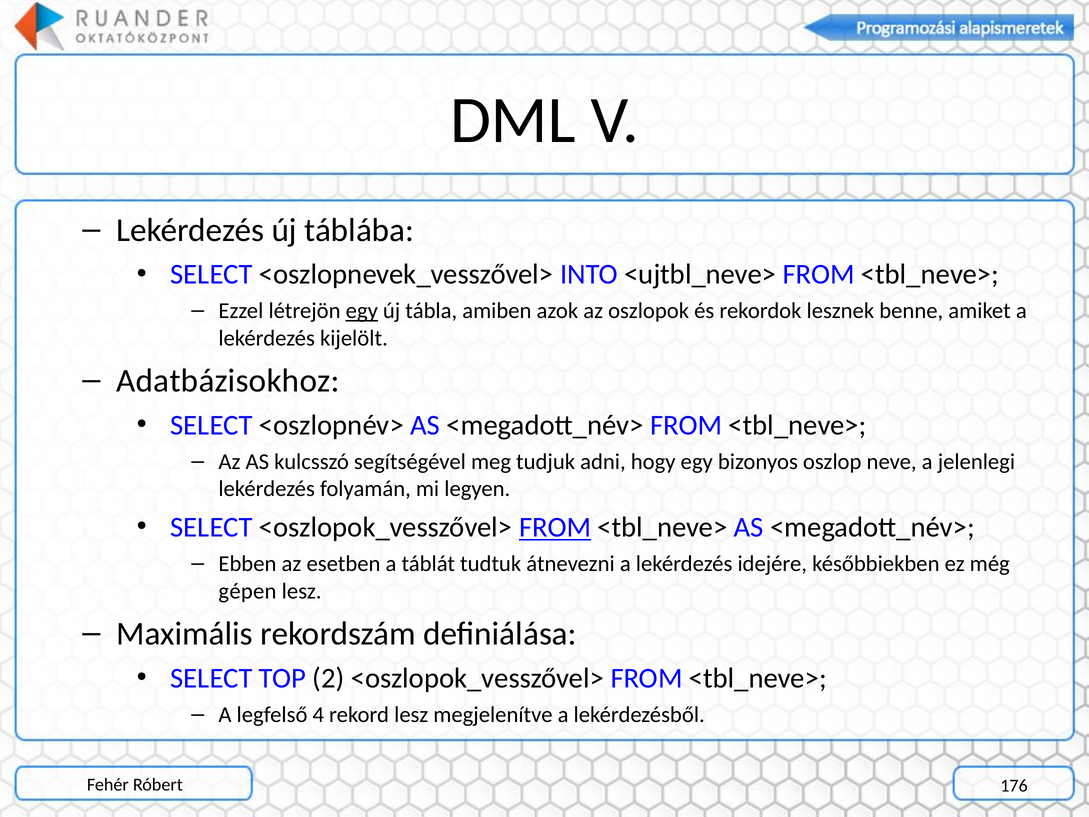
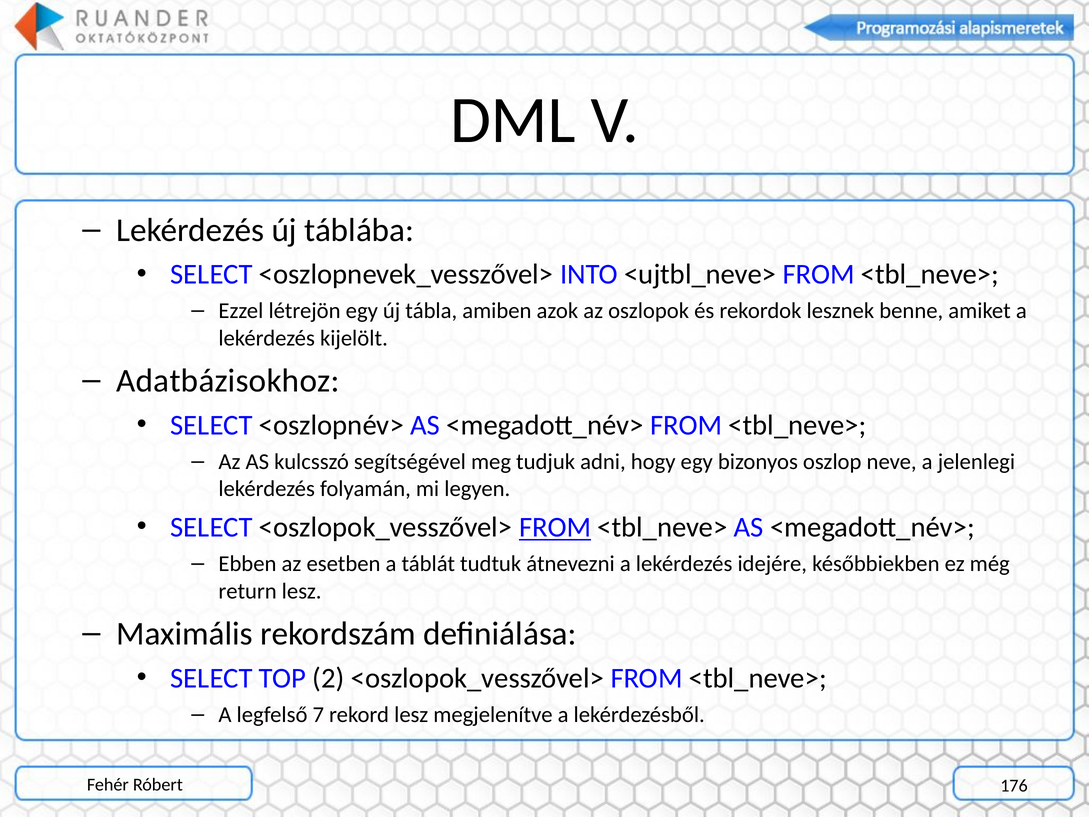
egy underline: present -> none (362, 311)
gépen: gépen -> return (248, 591)
4: 4 -> 7 (318, 714)
